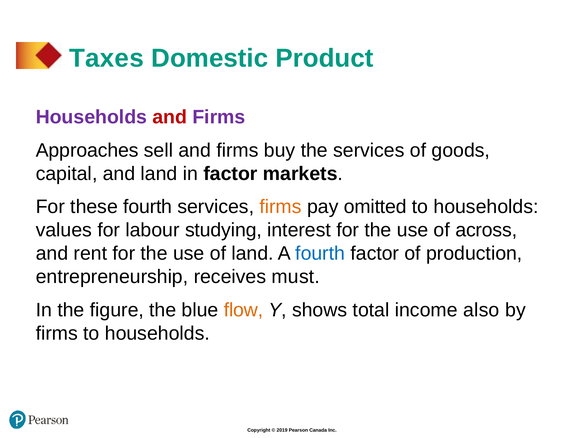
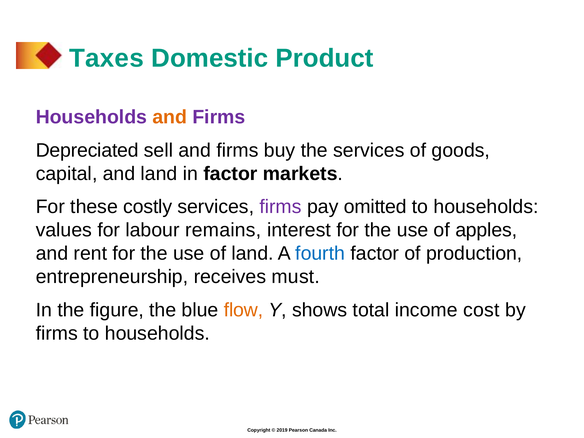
and colour: red -> orange (170, 117)
Approaches: Approaches -> Depreciated (87, 150)
these fourth: fourth -> costly (148, 207)
firms colour: orange -> purple (281, 207)
studying: studying -> remains (223, 230)
across: across -> apples (486, 230)
also: also -> cost (481, 310)
